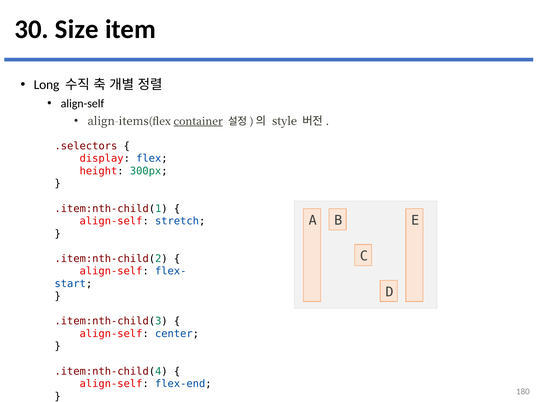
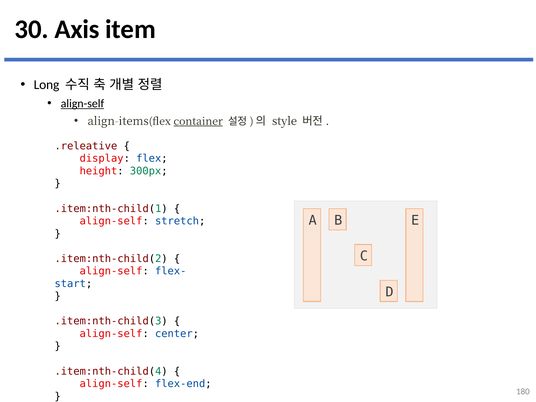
Size: Size -> Axis (77, 29)
align-self underline: none -> present (82, 104)
.selectors: .selectors -> .releative (86, 146)
